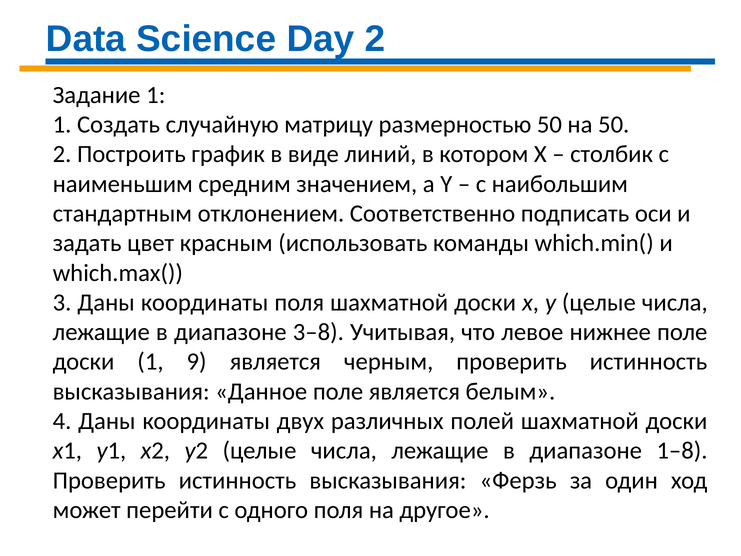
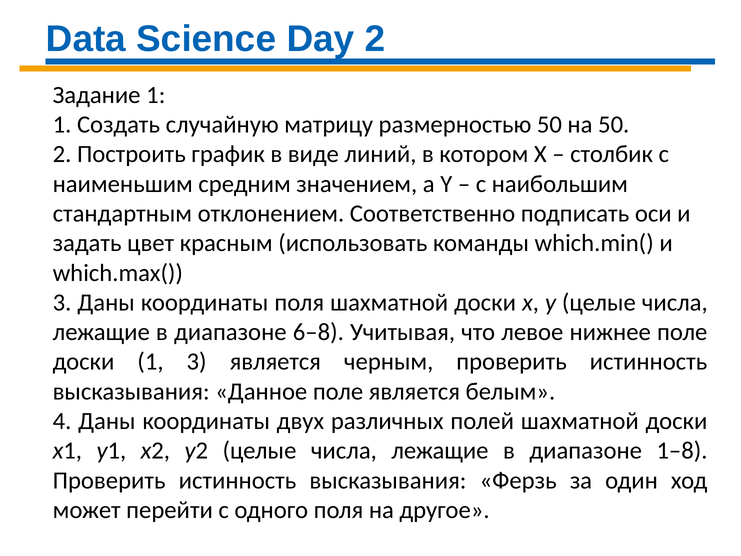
3–8: 3–8 -> 6–8 (318, 332)
1 9: 9 -> 3 (197, 362)
